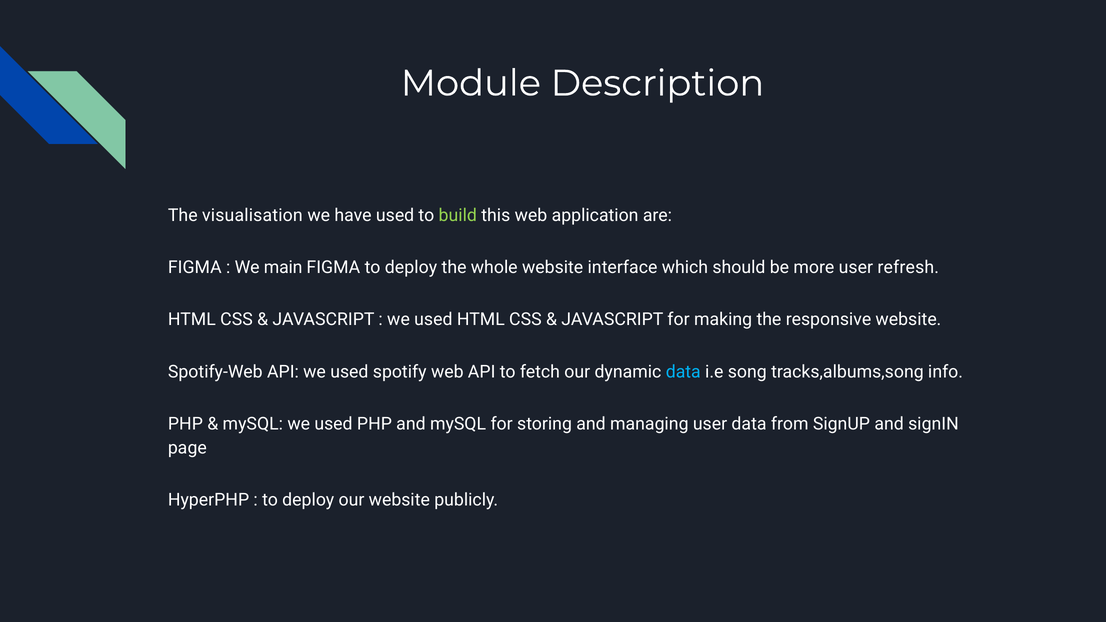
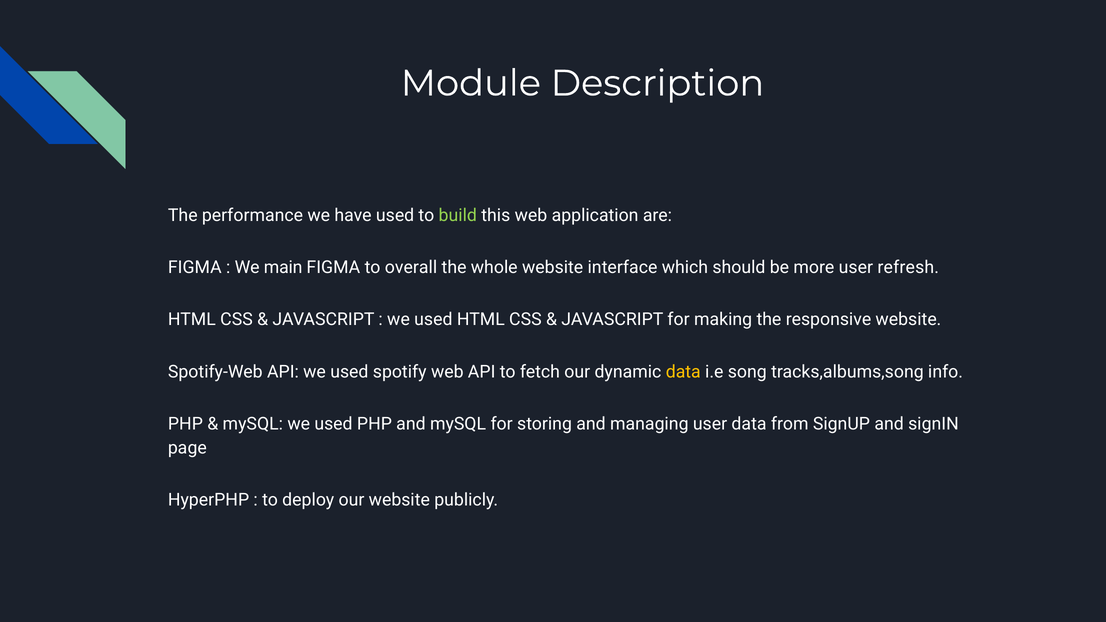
visualisation: visualisation -> performance (252, 216)
FIGMA to deploy: deploy -> overall (411, 268)
data colour: light blue -> yellow (683, 372)
